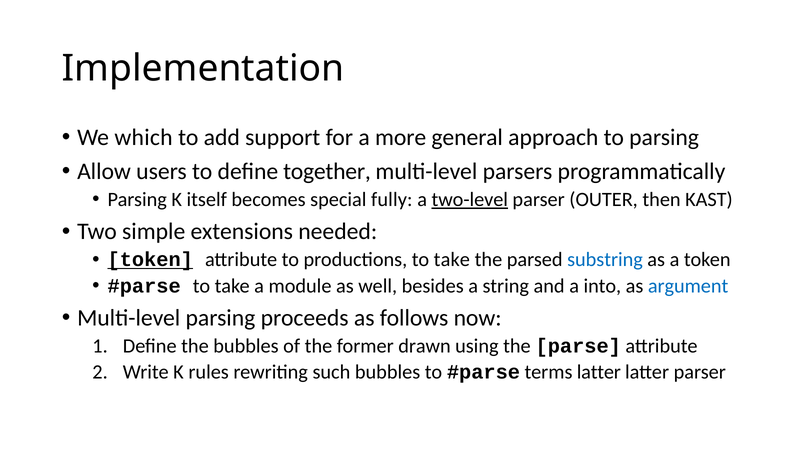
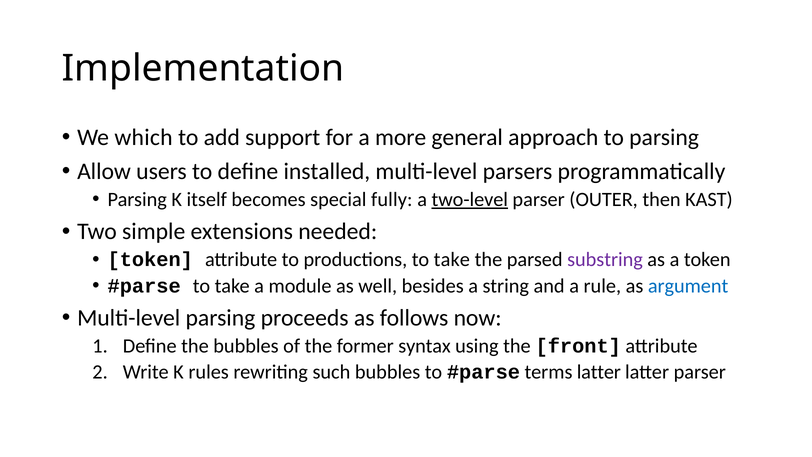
together: together -> installed (327, 171)
token underline: present -> none (150, 260)
substring colour: blue -> purple (605, 260)
into: into -> rule (602, 286)
drawn: drawn -> syntax (425, 346)
parse: parse -> front (578, 346)
